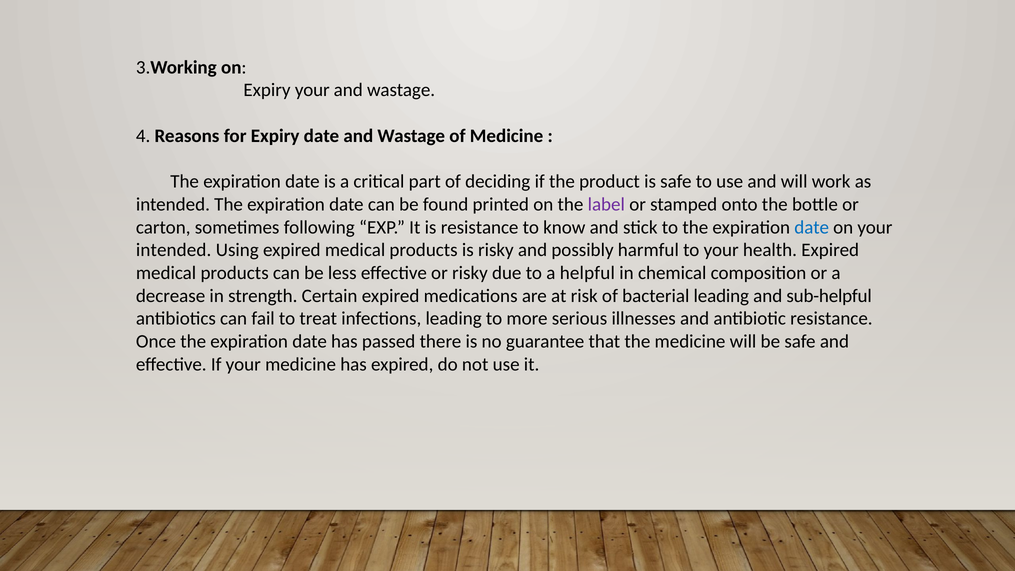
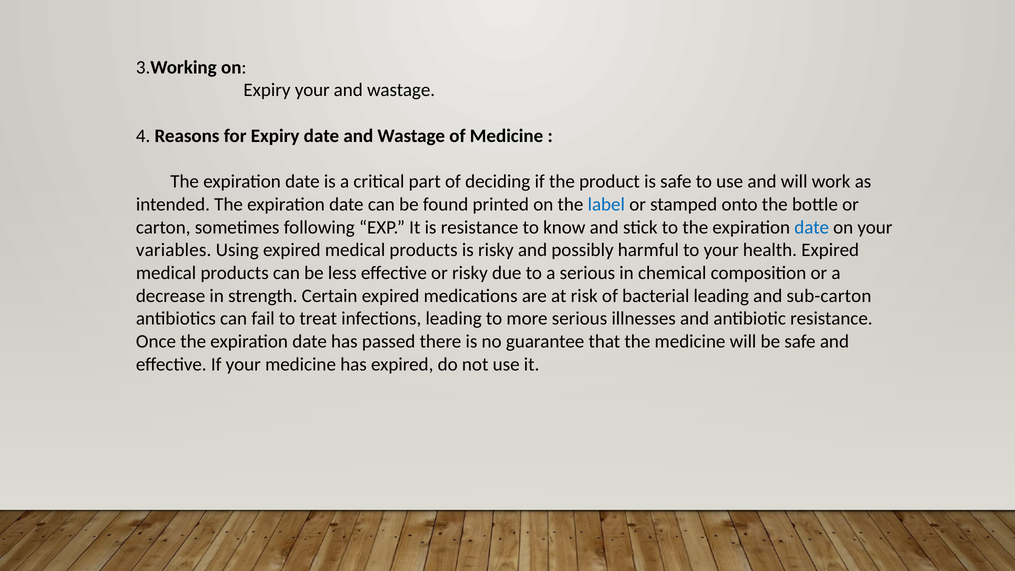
label colour: purple -> blue (606, 204)
intended: intended -> variables (174, 250)
a helpful: helpful -> serious (587, 273)
sub-helpful: sub-helpful -> sub-carton (829, 296)
